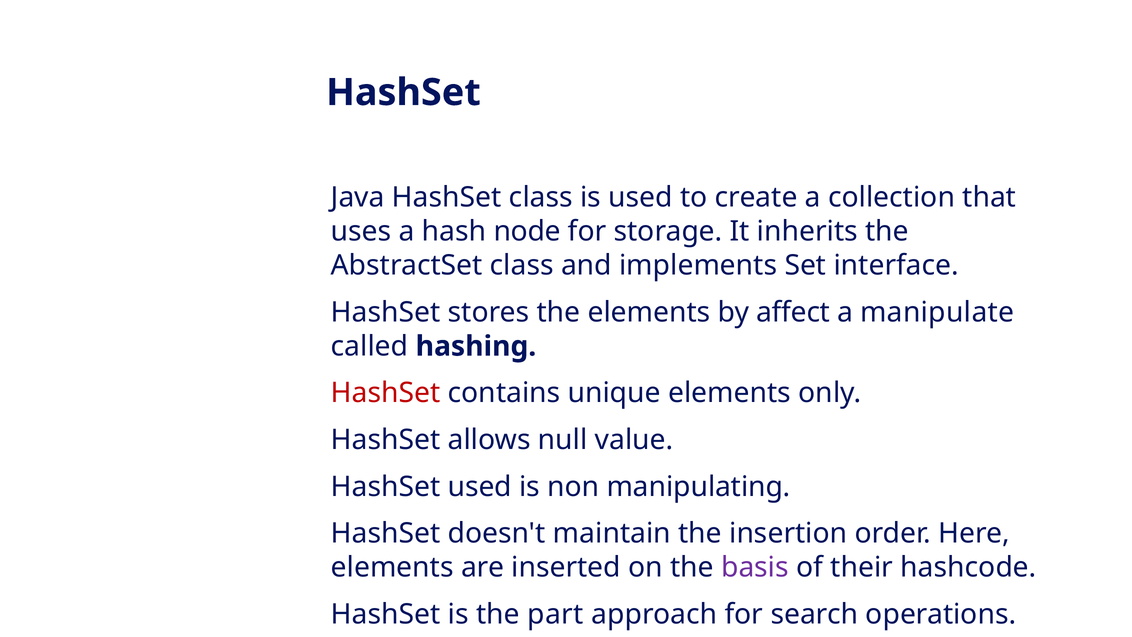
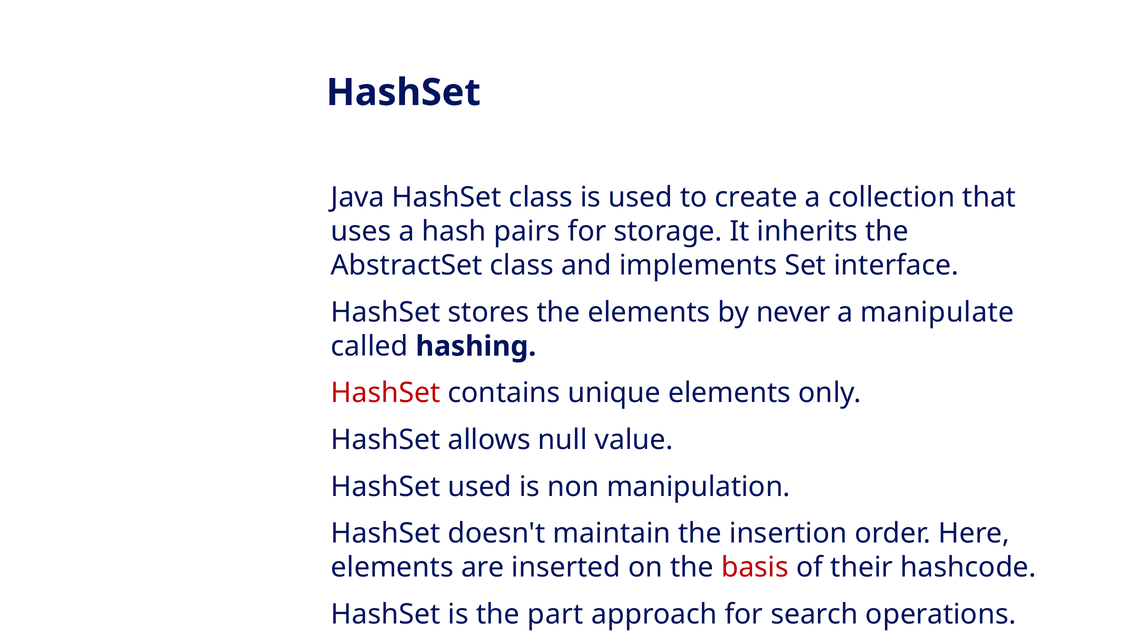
node: node -> pairs (527, 231)
affect: affect -> never (793, 312)
manipulating: manipulating -> manipulation (699, 487)
basis colour: purple -> red (755, 567)
